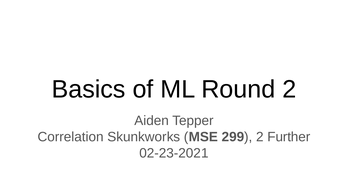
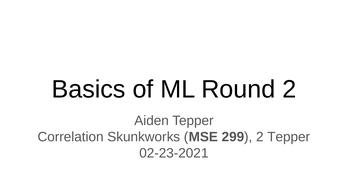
2 Further: Further -> Tepper (289, 137)
